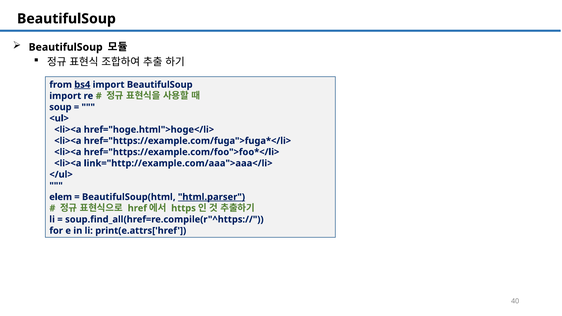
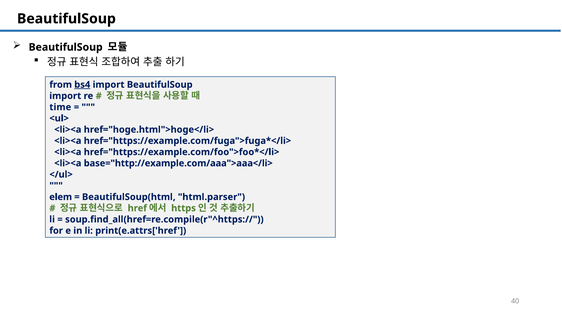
soup: soup -> time (60, 107)
link="http://example.com/aaa">aaa</li>: link="http://example.com/aaa">aaa</li> -> base="http://example.com/aaa">aaa</li> (178, 163)
html.parser underline: present -> none (211, 197)
